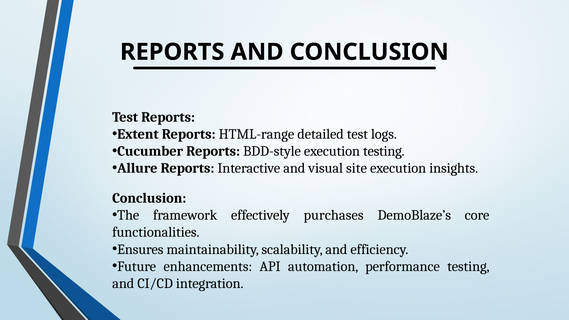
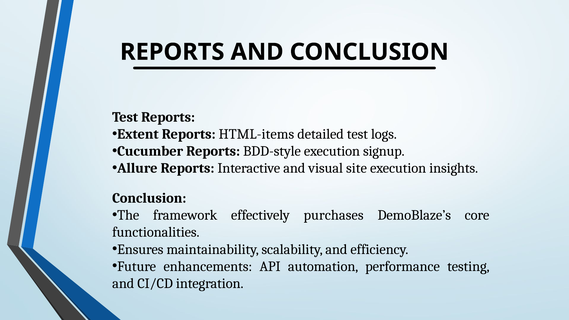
HTML-range: HTML-range -> HTML-items (256, 134)
execution testing: testing -> signup (384, 151)
